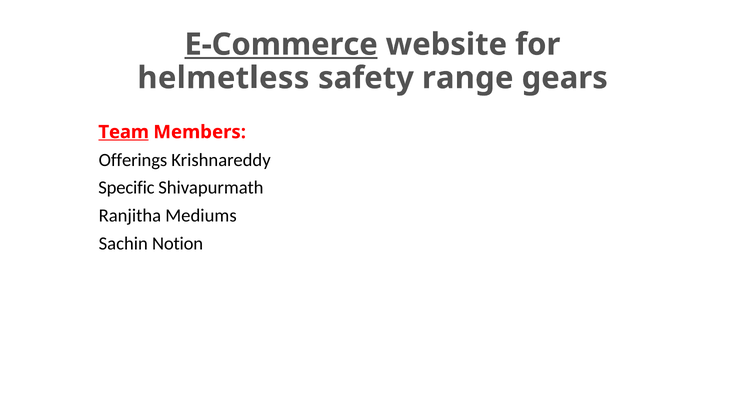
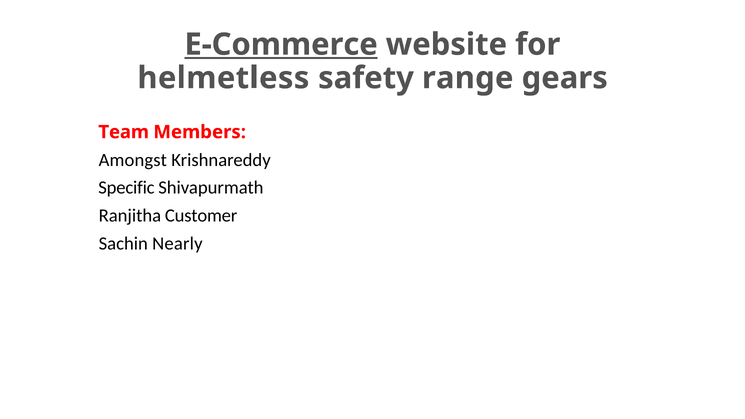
Team underline: present -> none (124, 132)
Offerings: Offerings -> Amongst (133, 160)
Mediums: Mediums -> Customer (201, 216)
Notion: Notion -> Nearly (177, 244)
